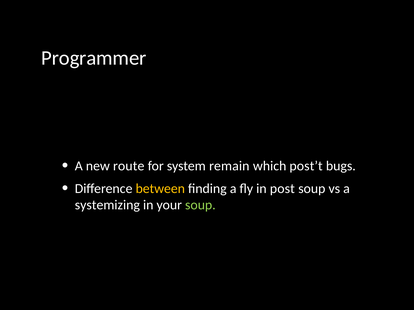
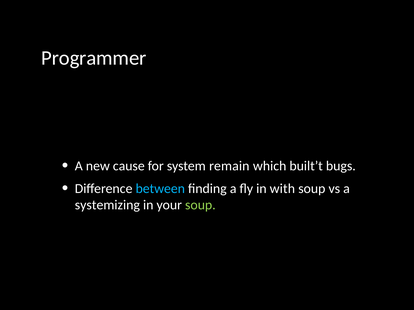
route: route -> cause (129, 166)
post’t: post’t -> built’t (306, 166)
between colour: yellow -> light blue (160, 189)
post: post -> with (282, 189)
